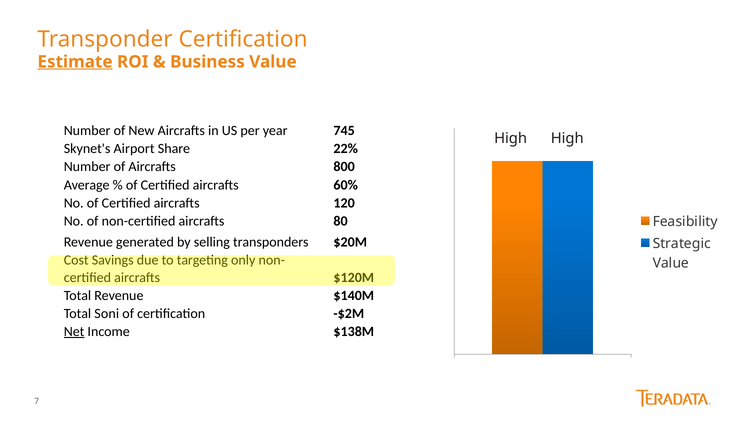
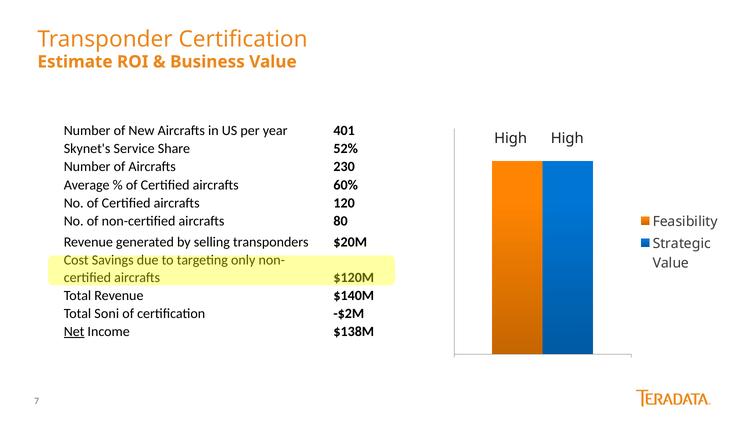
Estimate underline: present -> none (75, 62)
745: 745 -> 401 (344, 131)
Airport: Airport -> Service (134, 149)
22%: 22% -> 52% (346, 149)
800: 800 -> 230 (344, 167)
